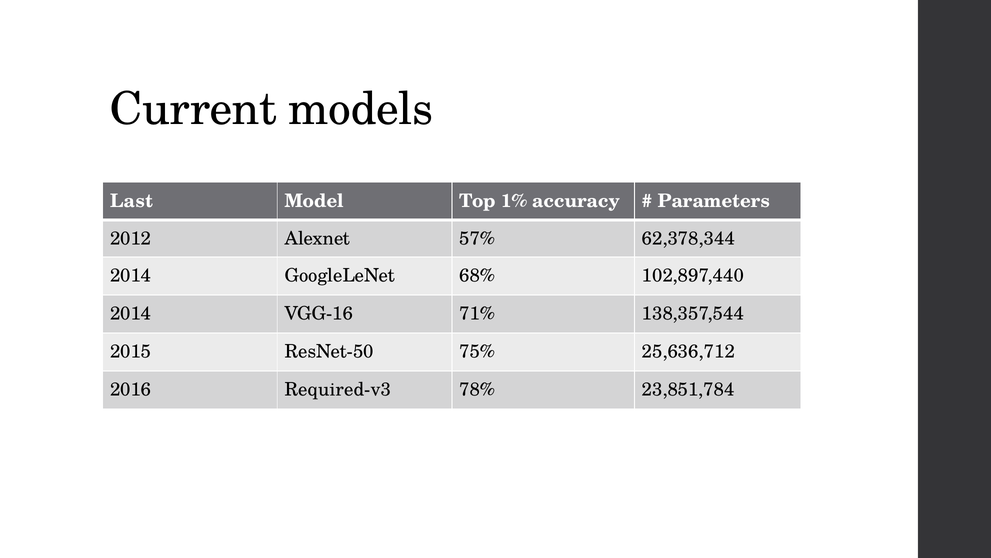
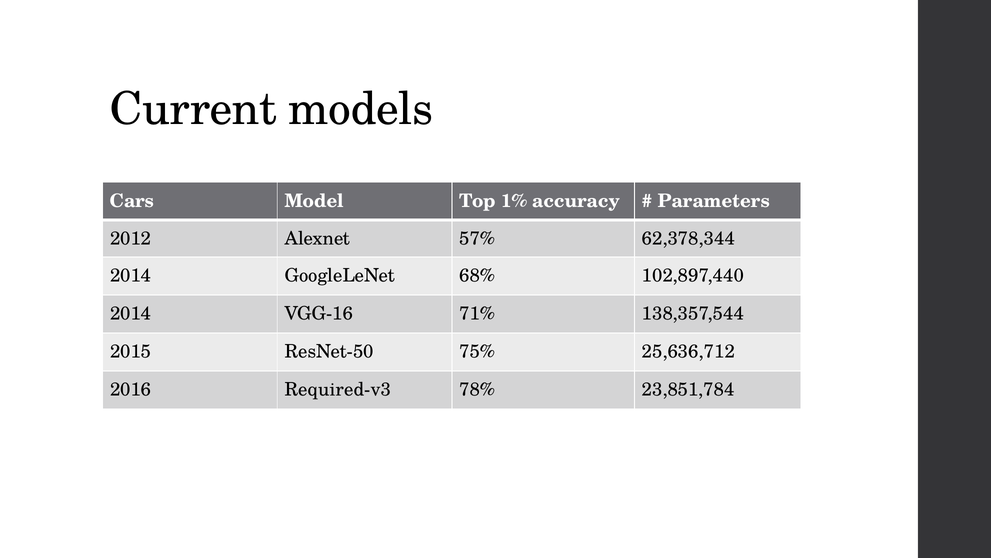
Last: Last -> Cars (132, 201)
